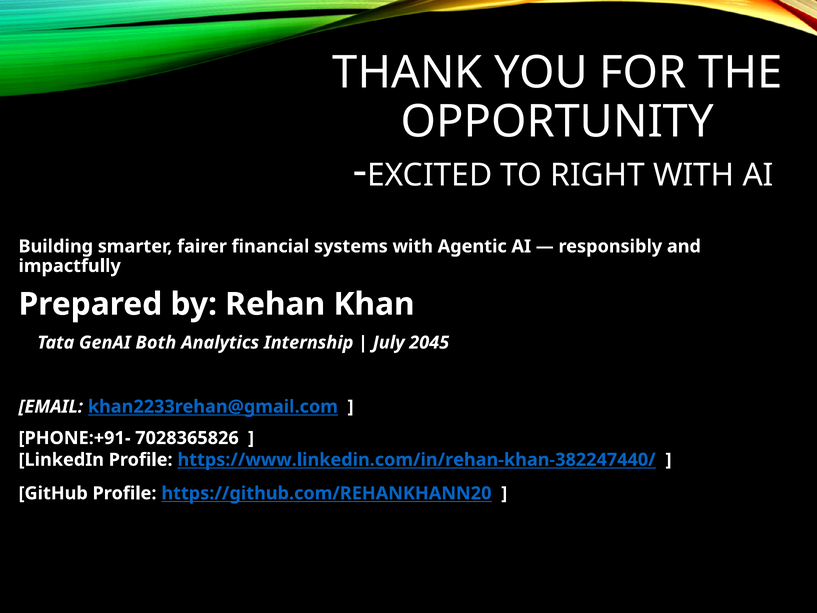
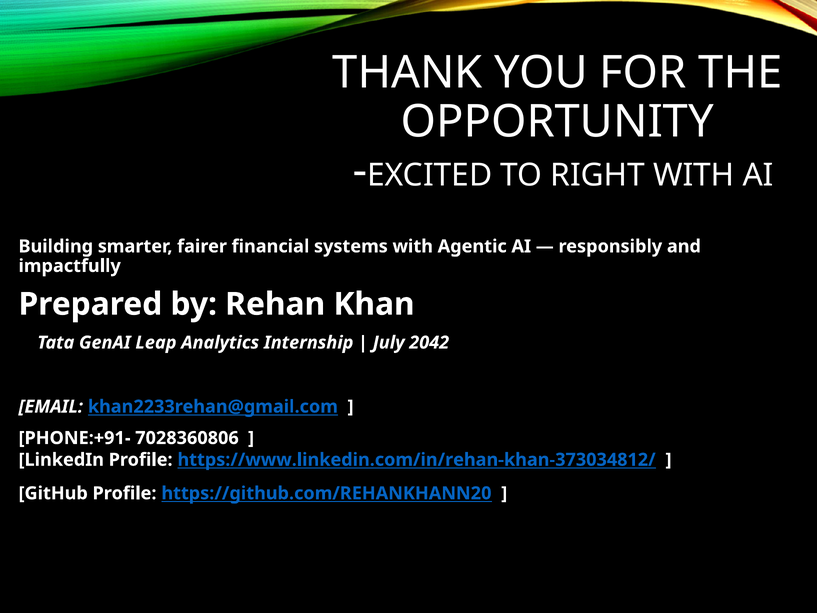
Both: Both -> Leap (156, 342)
2045: 2045 -> 2042 (429, 342)
7028365826: 7028365826 -> 7028360806 (187, 438)
https://www.linkedin.com/in/rehan-khan-382247440/: https://www.linkedin.com/in/rehan-khan-382247440/ -> https://www.linkedin.com/in/rehan-khan-373034812/ (417, 460)
